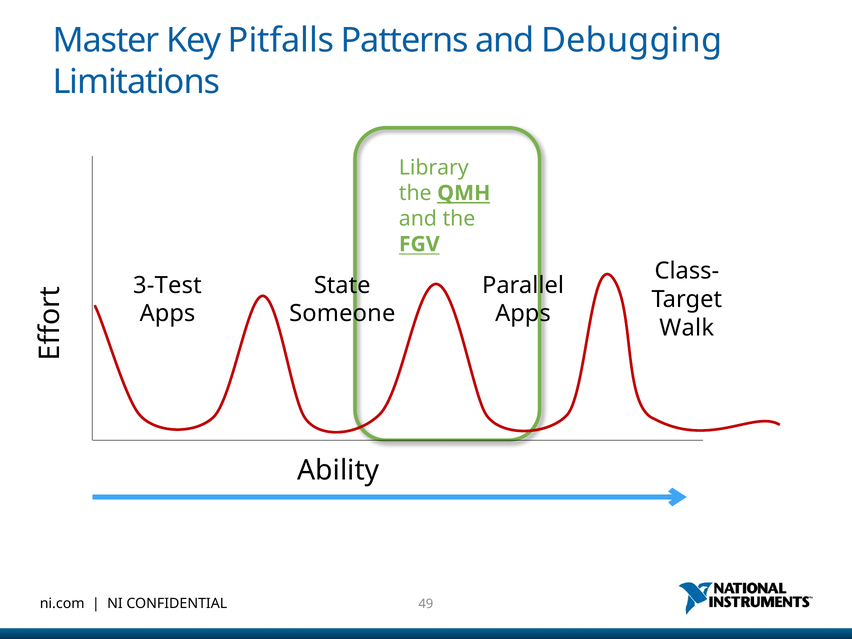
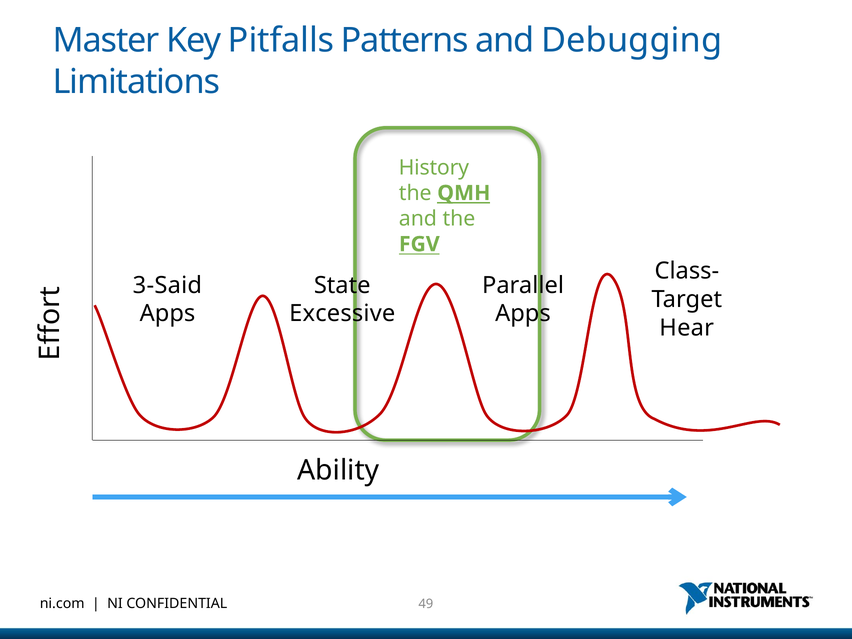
Library: Library -> History (434, 168)
3-Test: 3-Test -> 3-Said (167, 285)
Someone: Someone -> Excessive (342, 314)
Walk: Walk -> Hear (687, 328)
